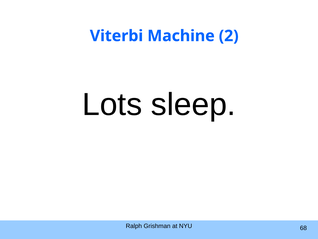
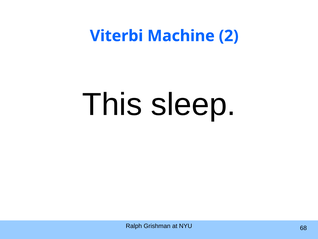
Lots: Lots -> This (112, 105)
